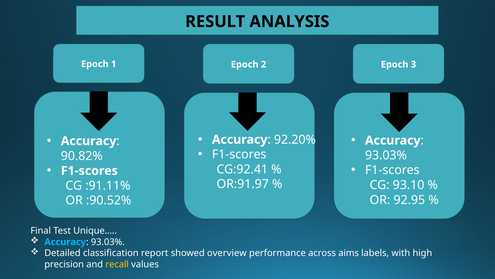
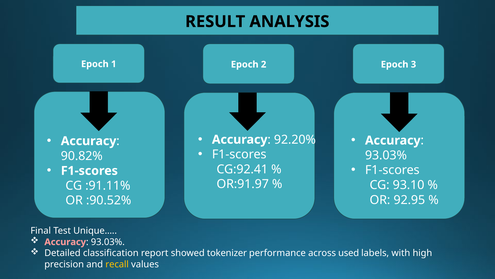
Accuracy colour: light blue -> pink (65, 242)
overview: overview -> tokenizer (227, 253)
aims: aims -> used (349, 253)
